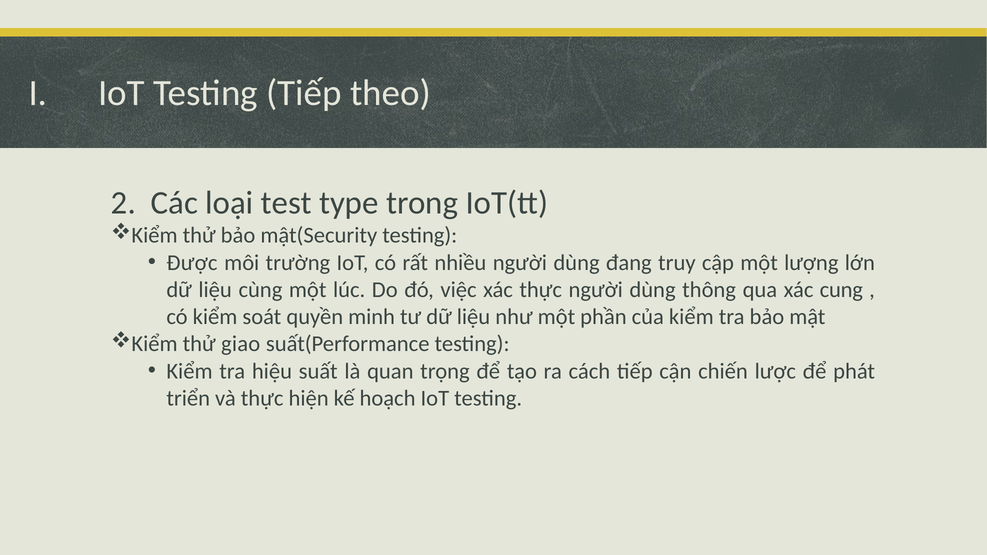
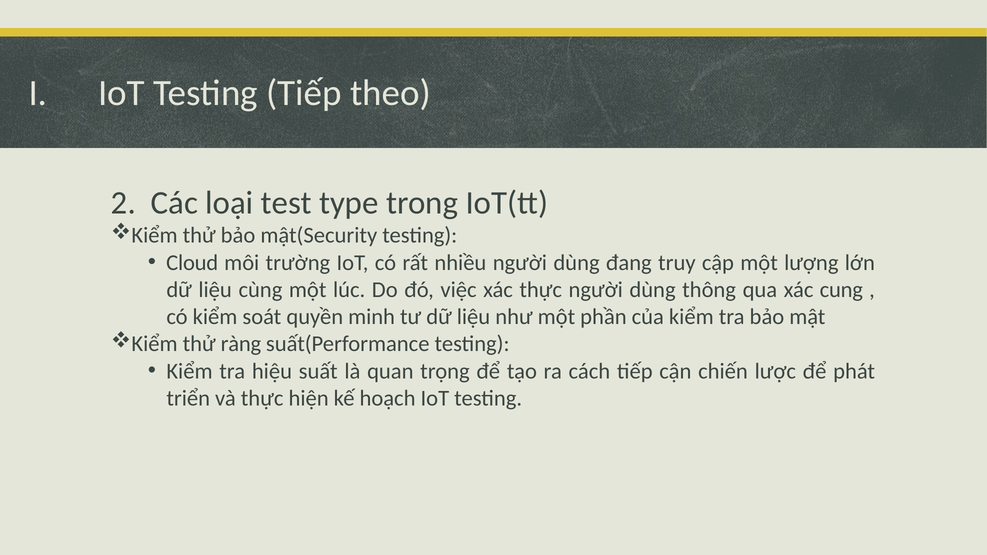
Được: Được -> Cloud (192, 263)
giao: giao -> ràng (241, 344)
